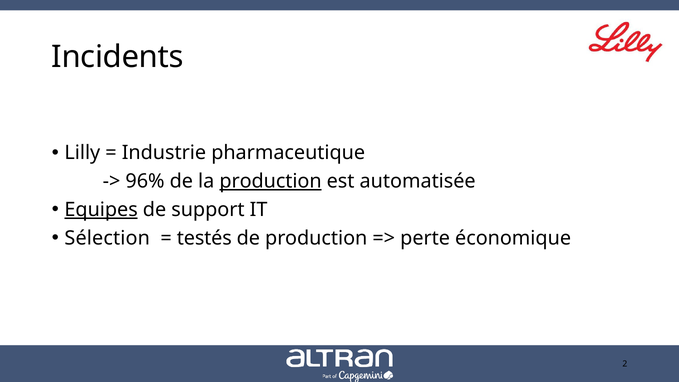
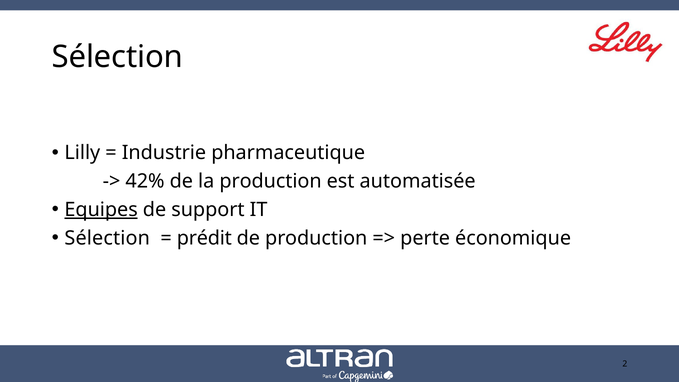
Incidents: Incidents -> Sélection (117, 57)
96%: 96% -> 42% (145, 181)
production underline: present -> none (271, 181)
testés: testés -> prédit (204, 238)
